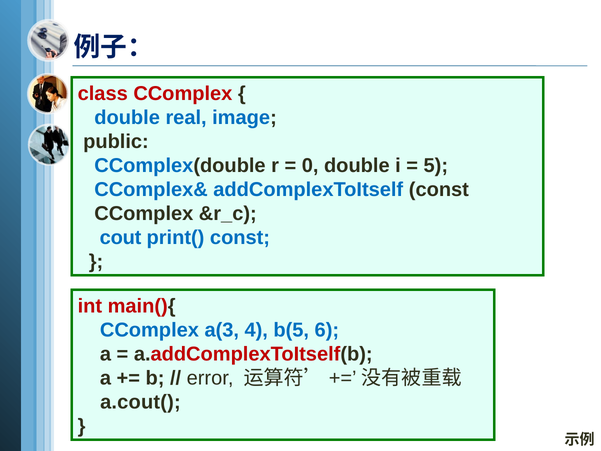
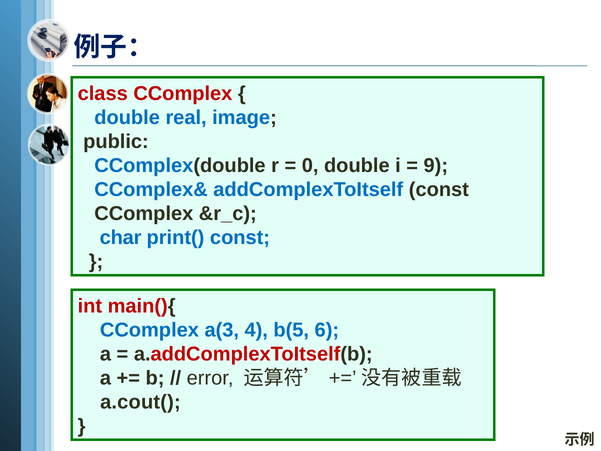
5: 5 -> 9 (436, 165)
cout: cout -> char (121, 238)
